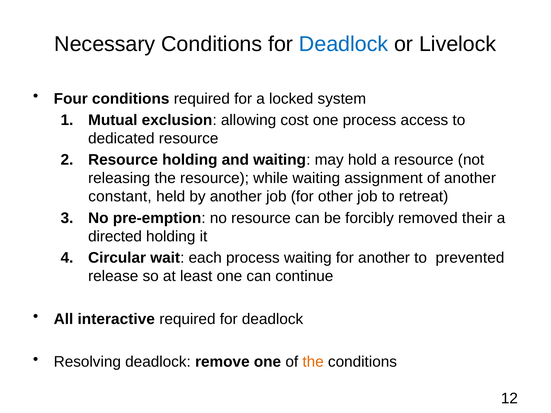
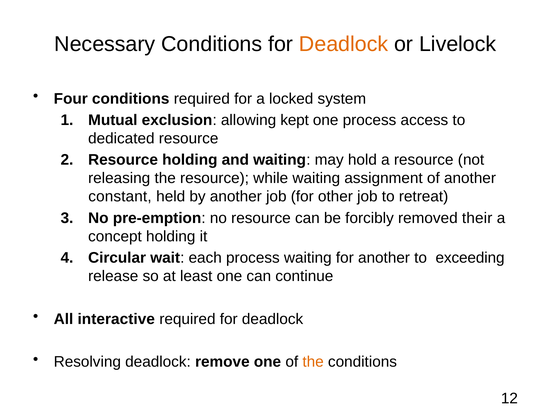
Deadlock colour: blue -> orange (344, 44)
cost: cost -> kept (295, 120)
directed: directed -> concept (115, 237)
prevented: prevented -> exceeding (470, 258)
